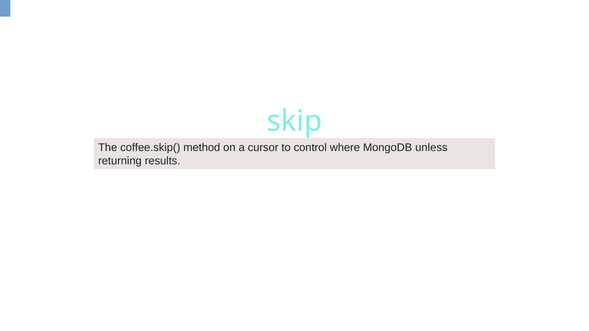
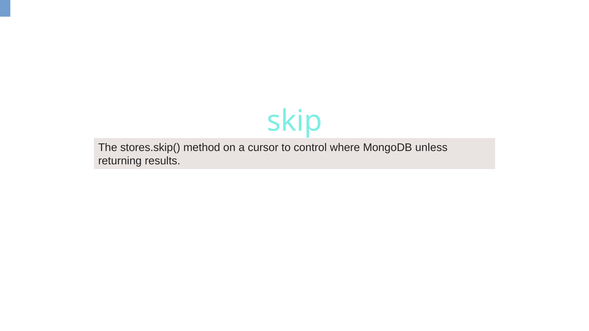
coffee.skip(: coffee.skip( -> stores.skip( (150, 148)
